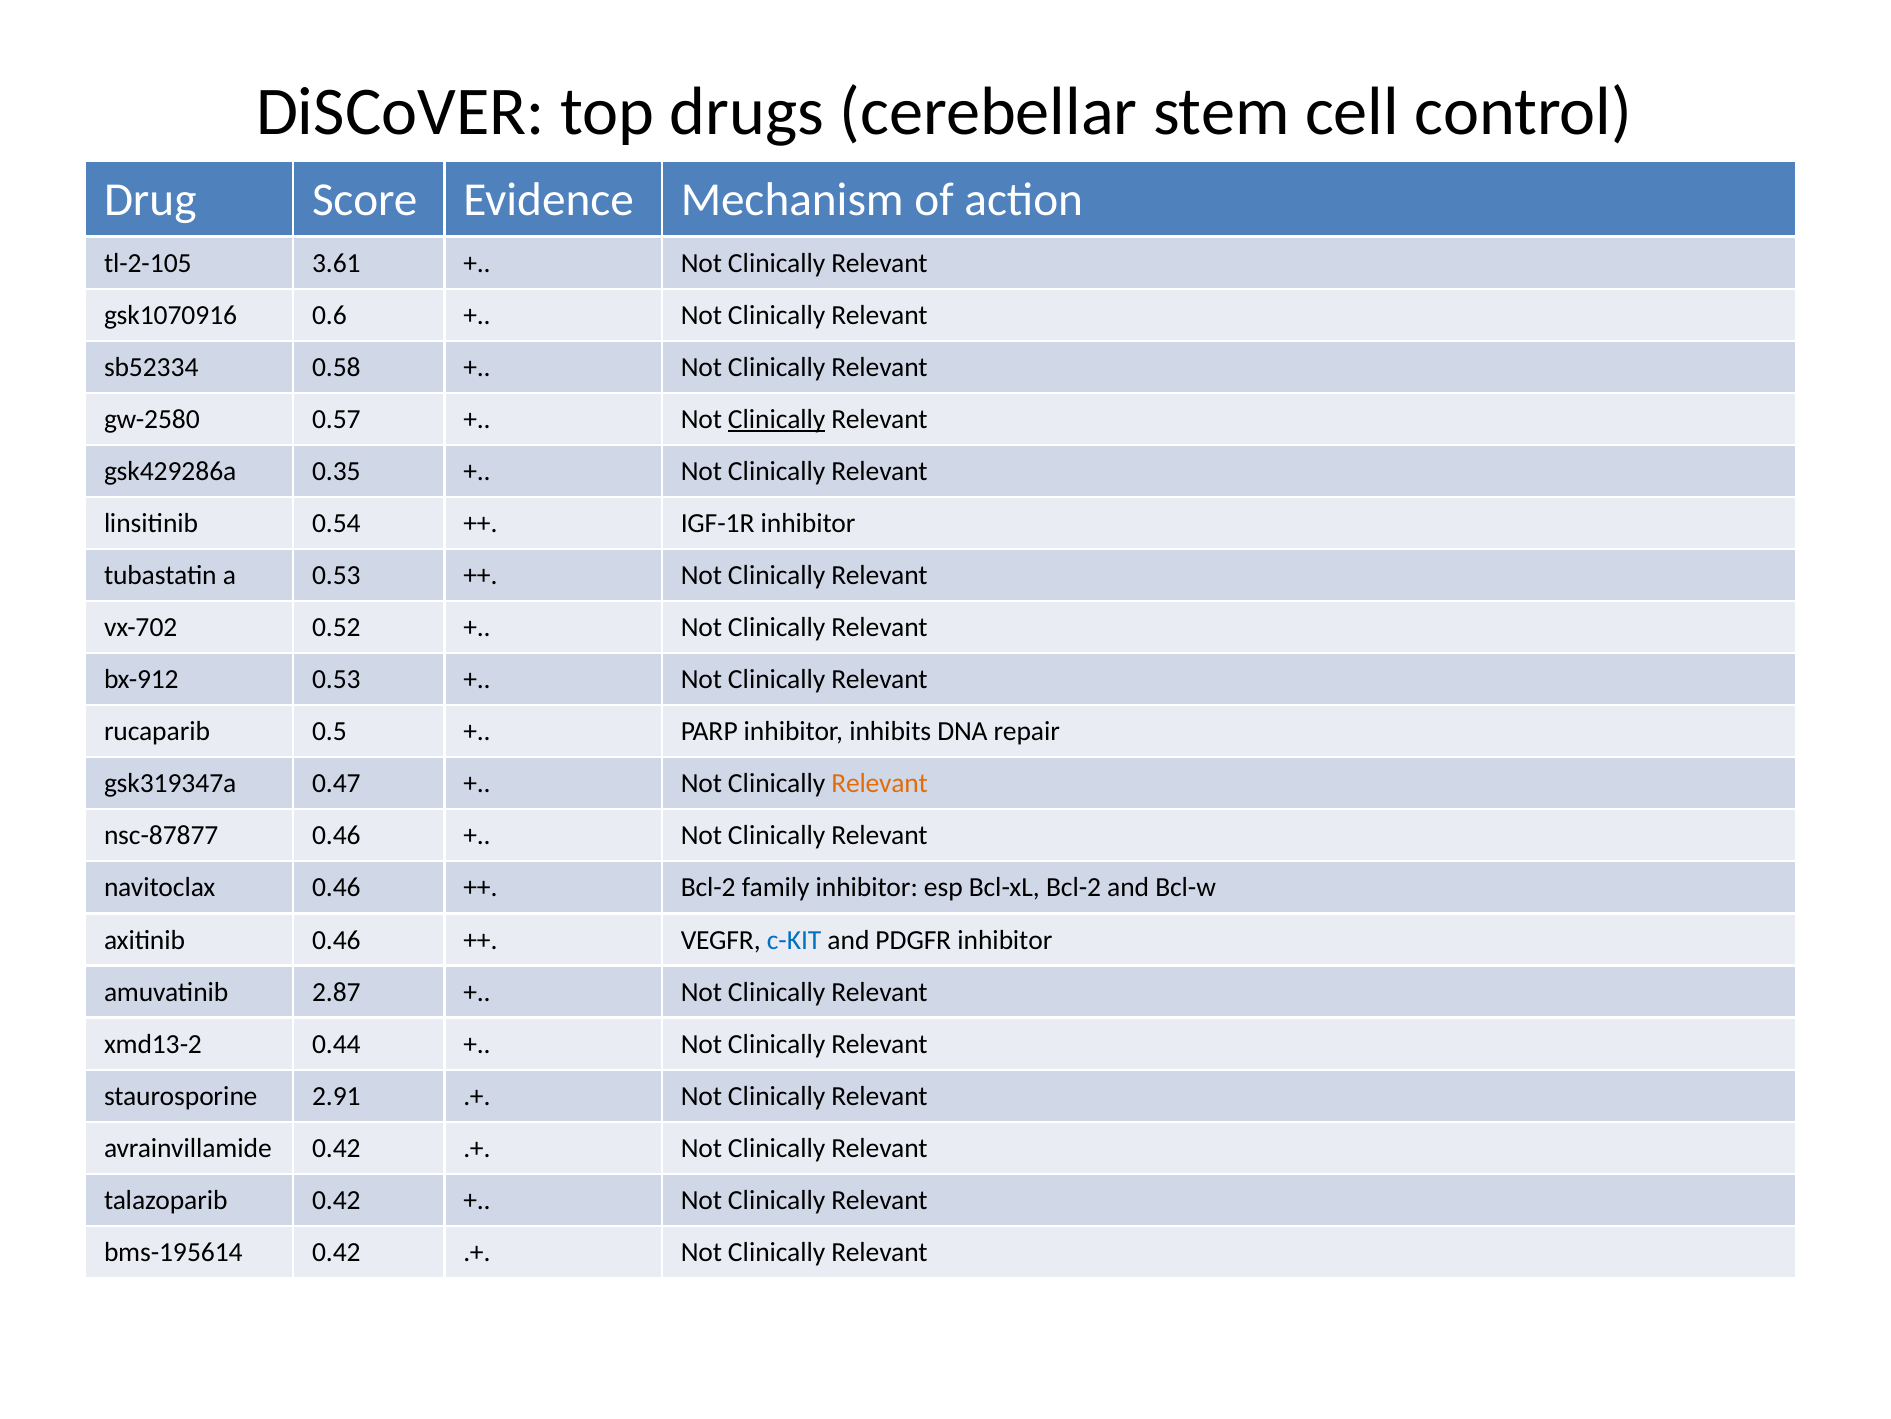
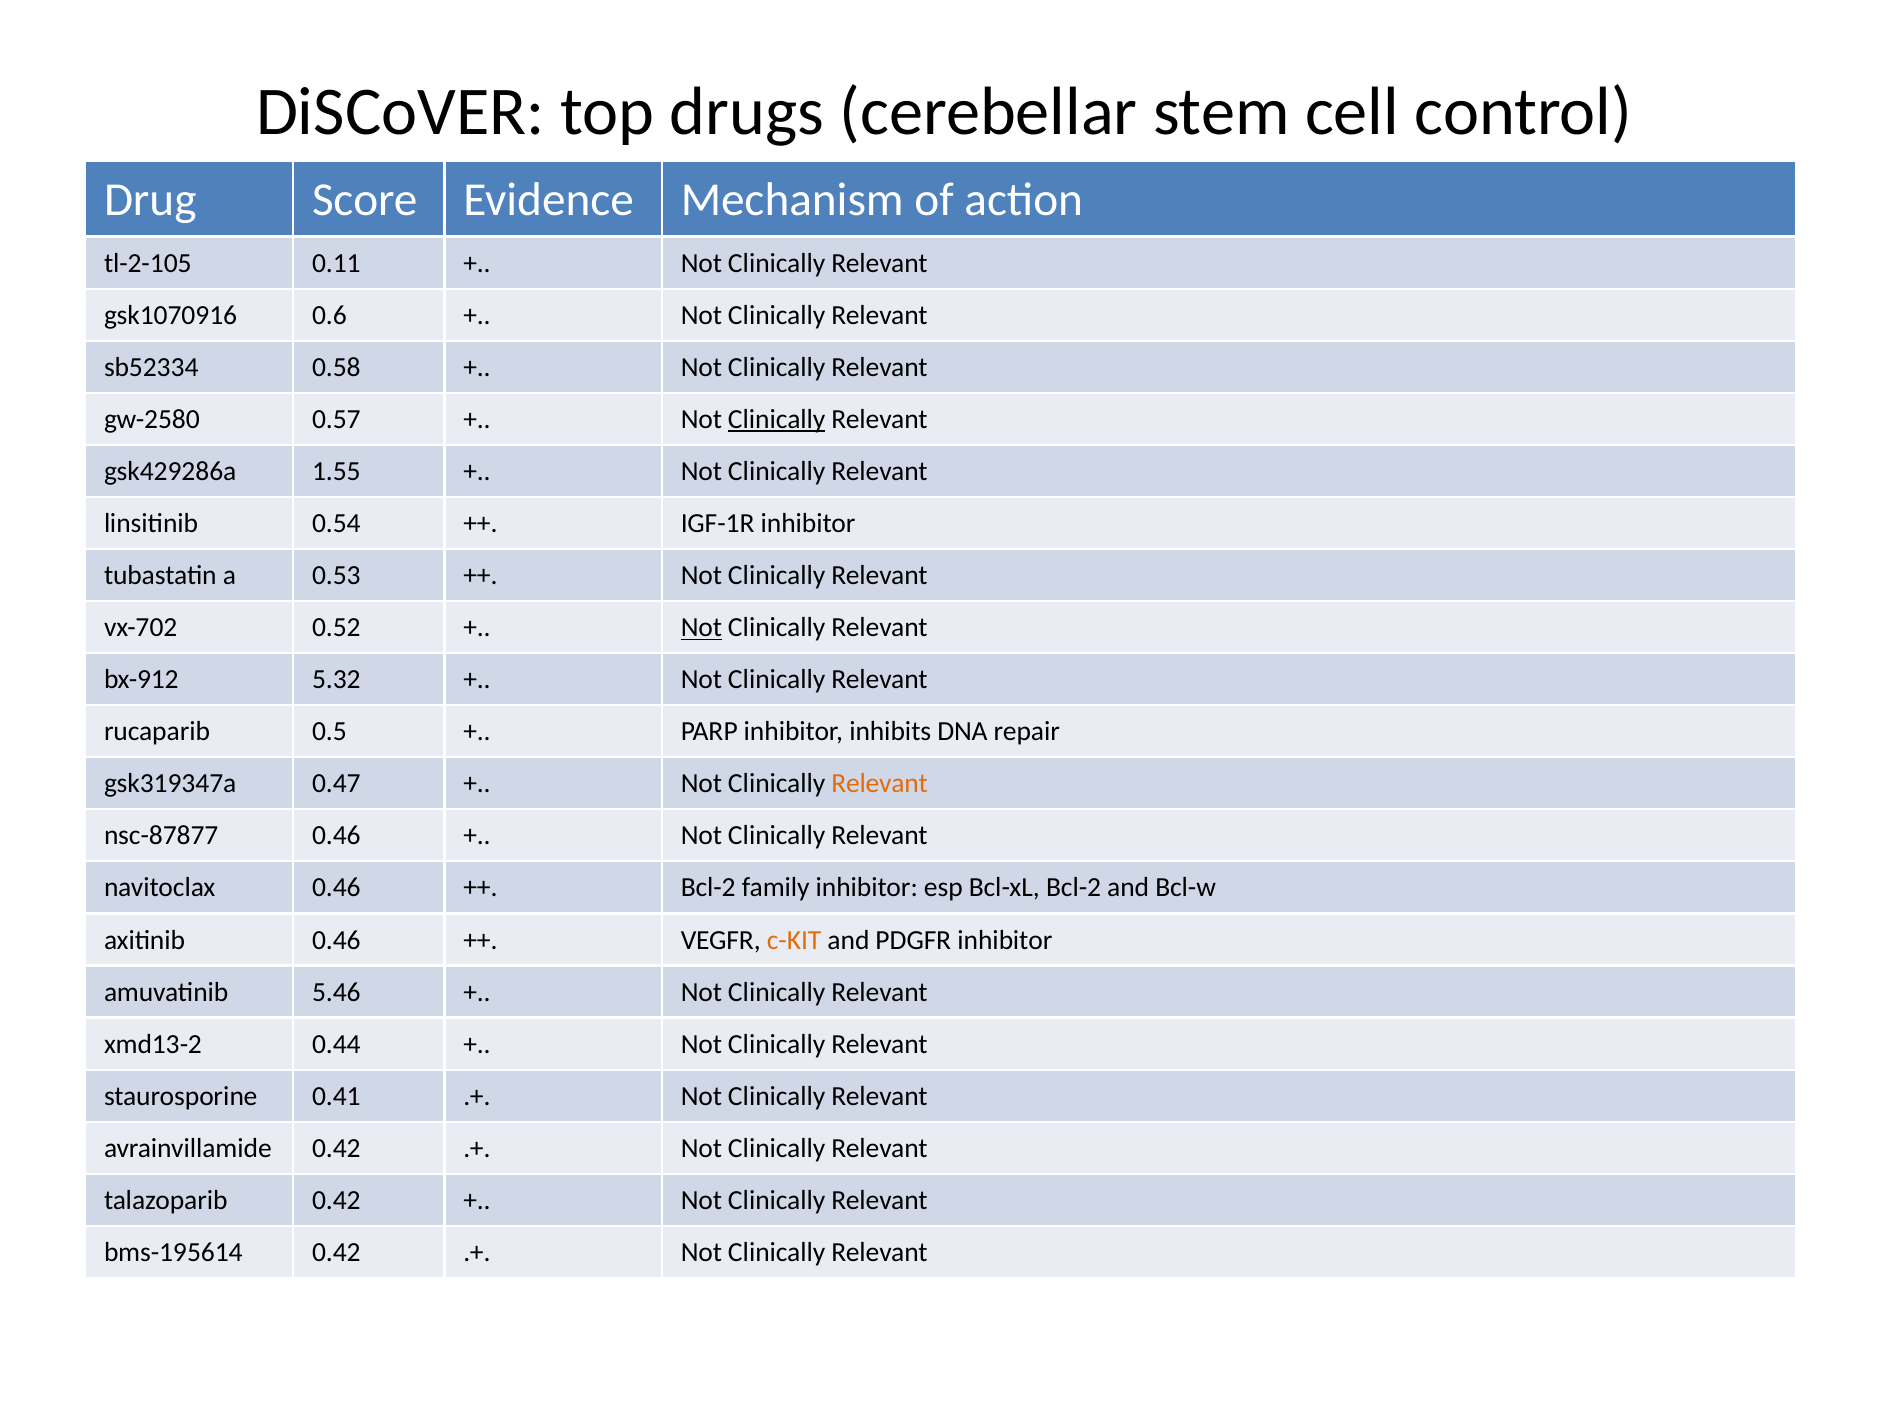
3.61: 3.61 -> 0.11 (336, 263)
0.35: 0.35 -> 1.55 (336, 471)
Not underline: none -> present (701, 627)
bx-912 0.53: 0.53 -> 5.32 (336, 679)
c-KIT colour: blue -> orange (794, 939)
2.87: 2.87 -> 5.46 (336, 992)
2.91: 2.91 -> 0.41 (336, 1096)
